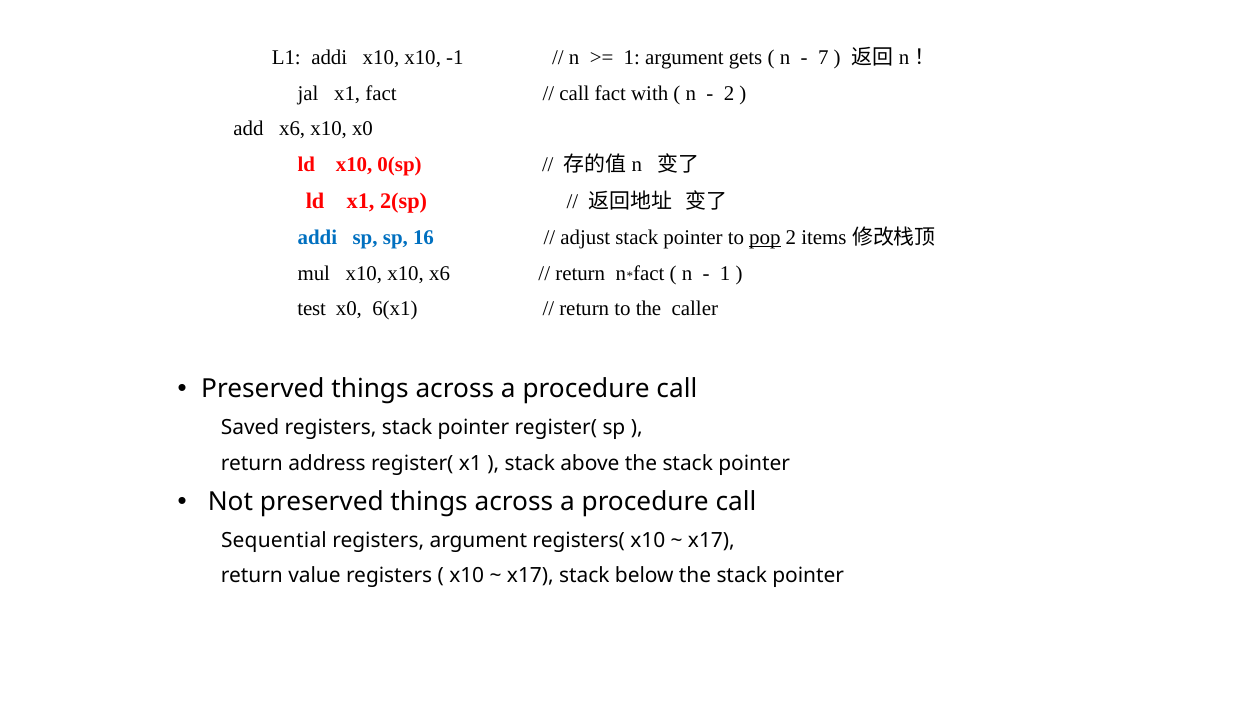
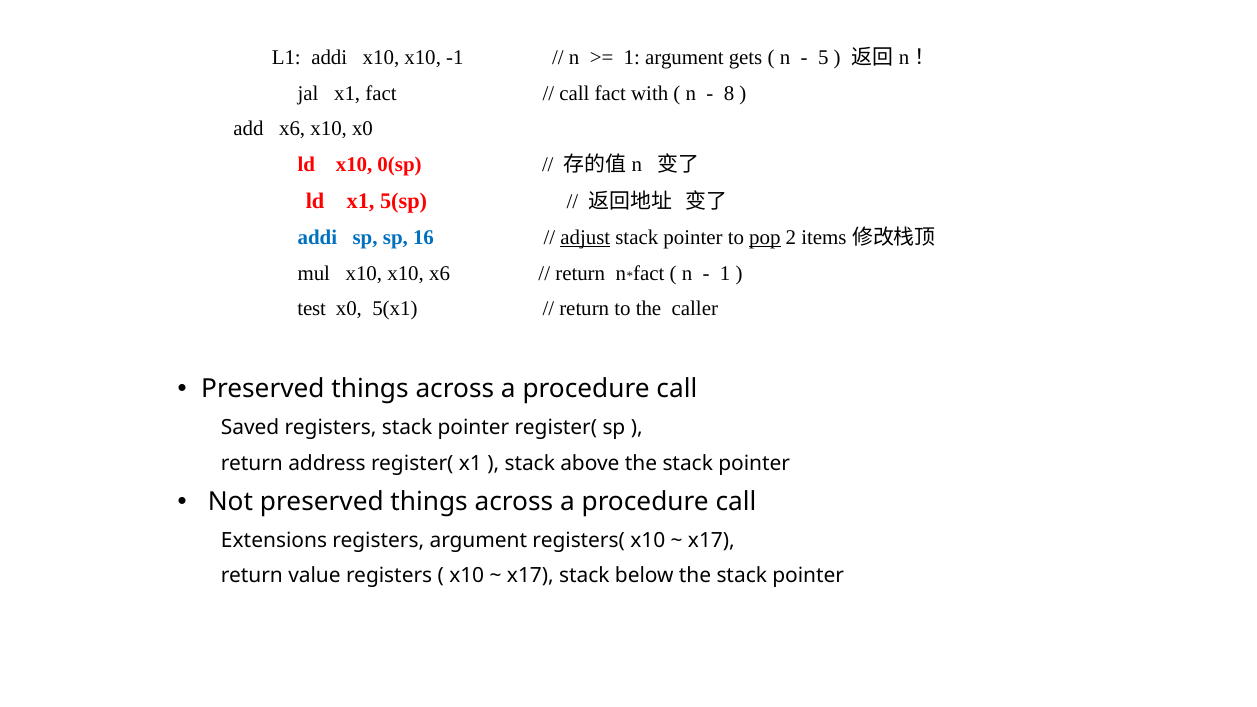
7: 7 -> 5 (823, 58)
2: 2 -> 8 (729, 93)
2(sp: 2(sp -> 5(sp (404, 201)
adjust underline: none -> present (585, 238)
6(x1: 6(x1 -> 5(x1 (395, 309)
Sequential: Sequential -> Extensions (274, 540)
